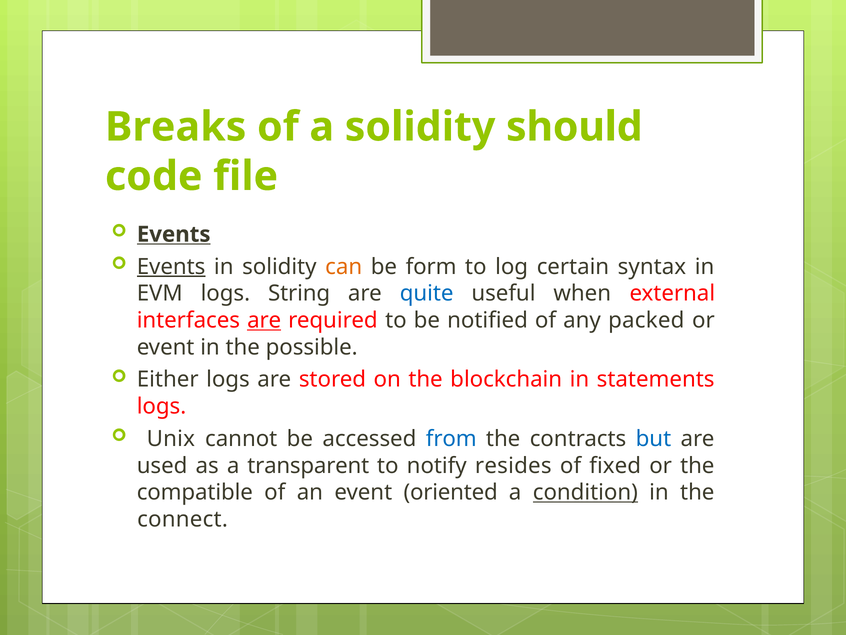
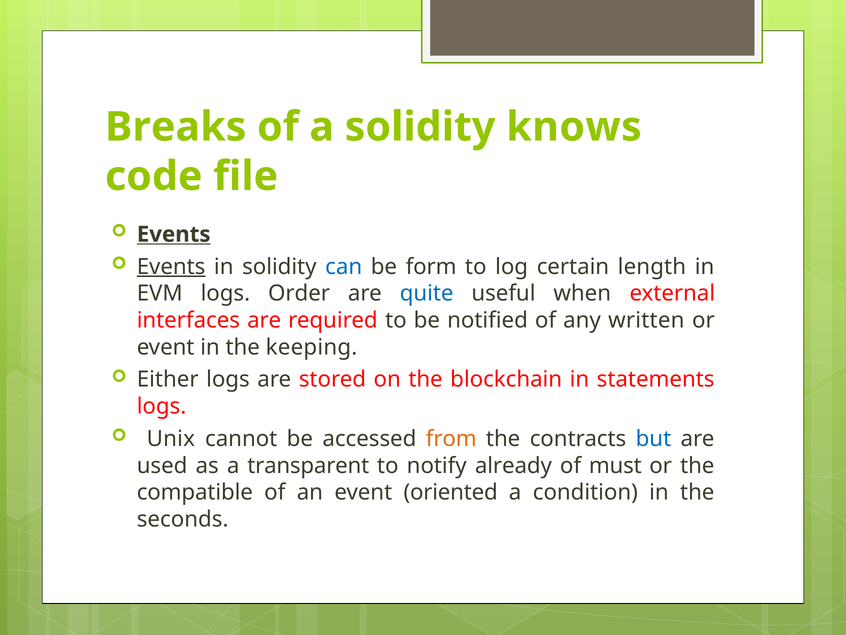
should: should -> knows (574, 127)
can colour: orange -> blue (344, 267)
syntax: syntax -> length (652, 267)
String: String -> Order (299, 293)
are underline: present -> none (264, 320)
packed: packed -> written (646, 320)
possible: possible -> keeping (312, 347)
from colour: blue -> orange (451, 439)
resides: resides -> already (513, 465)
fixed: fixed -> must (615, 465)
condition underline: present -> none (585, 492)
connect: connect -> seconds (183, 519)
